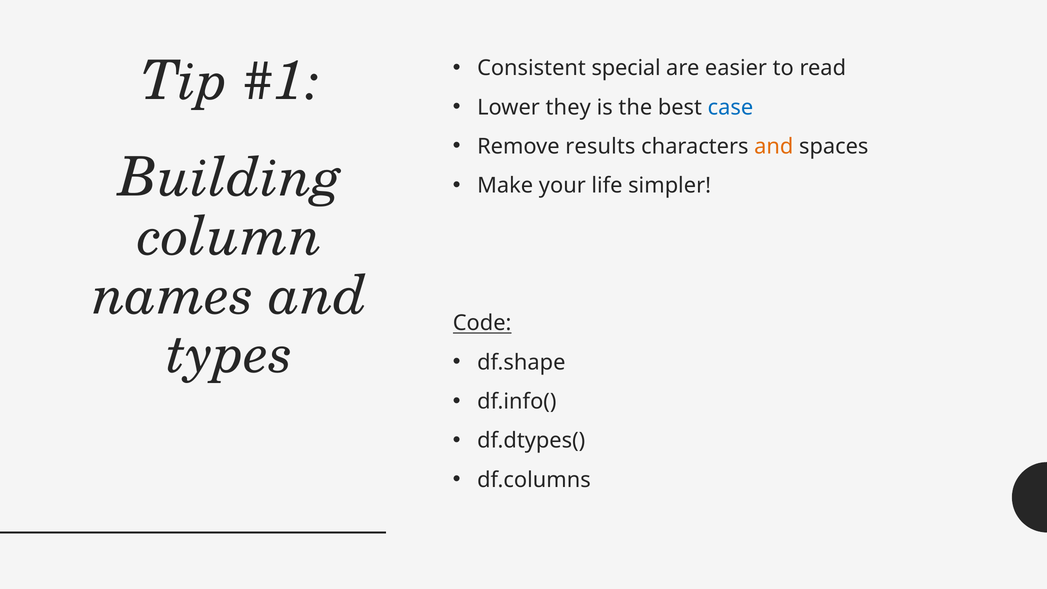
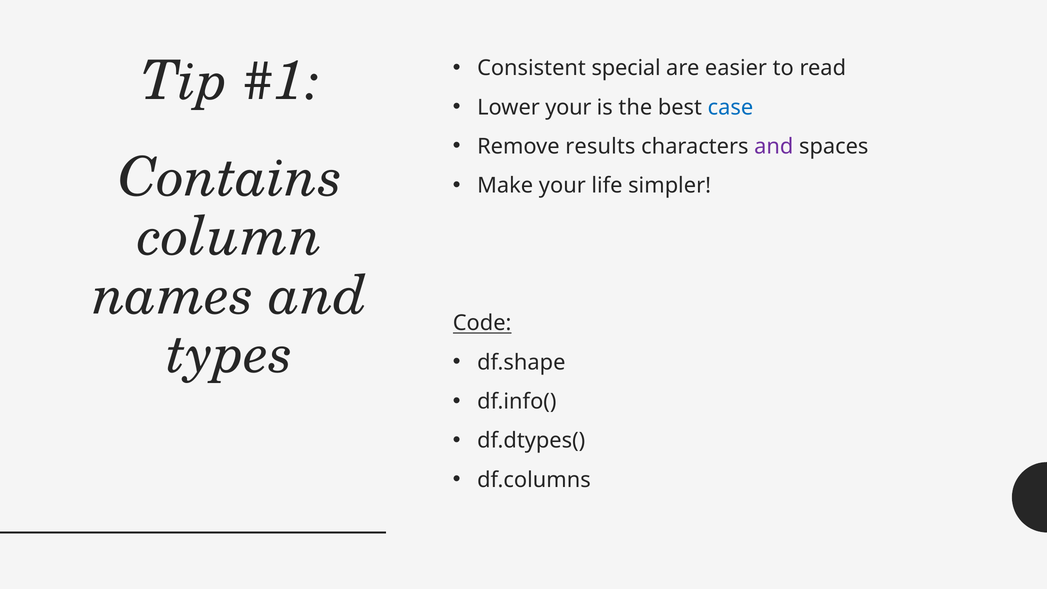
Lower they: they -> your (568, 107)
and colour: orange -> purple (774, 146)
Building: Building -> Contains (230, 178)
